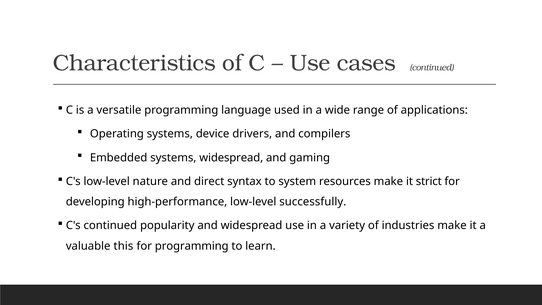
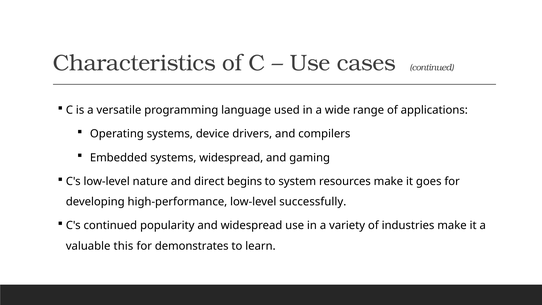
syntax: syntax -> begins (245, 181)
strict: strict -> goes (429, 181)
for programming: programming -> demonstrates (192, 246)
